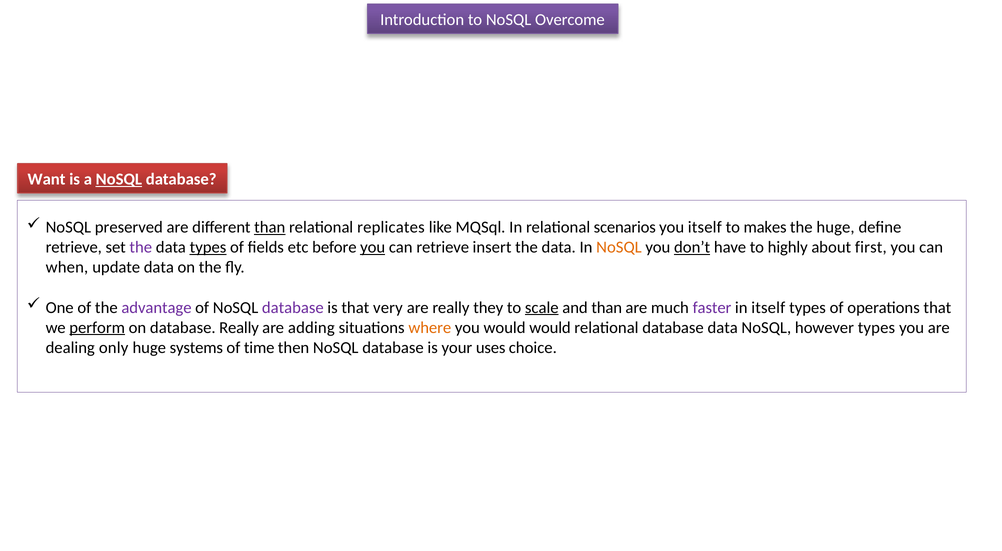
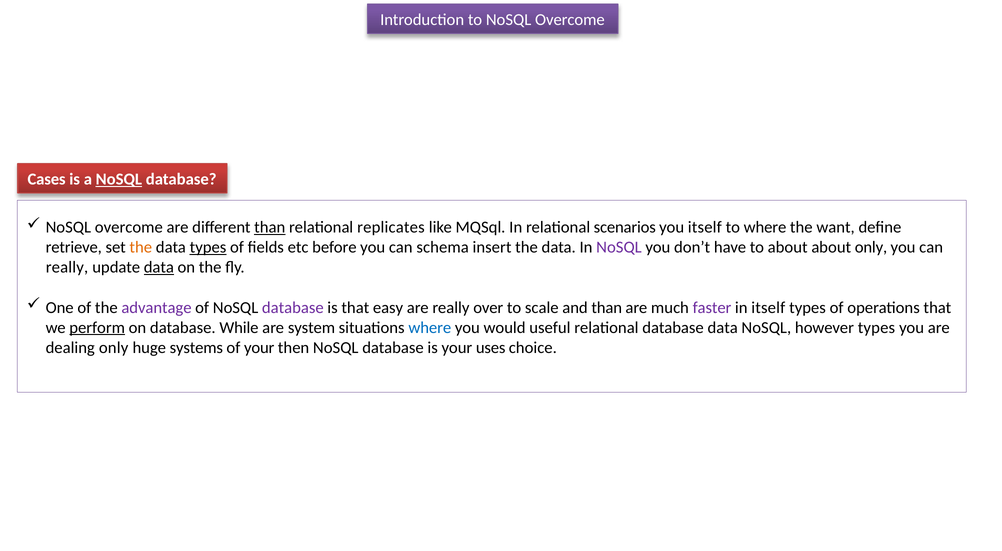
Want: Want -> Cases (47, 179)
preserved: preserved -> overcome (129, 227)
to makes: makes -> where (765, 227)
the huge: huge -> want (836, 227)
the colour: purple -> orange (141, 247)
you underline: present -> none (373, 247)
can retrieve: retrieve -> schema (443, 247)
NoSQL colour: orange -> purple (619, 247)
don’t underline: present -> none (692, 247)
to highly: highly -> about (788, 247)
about first: first -> only (871, 247)
when: when -> really (67, 267)
data underline: none -> present (159, 267)
very: very -> easy (388, 308)
they: they -> over (488, 308)
scale underline: present -> none (542, 308)
database Really: Really -> While (239, 328)
adding: adding -> system (312, 328)
where colour: orange -> blue (430, 328)
would would: would -> useful (550, 328)
of time: time -> your (259, 348)
